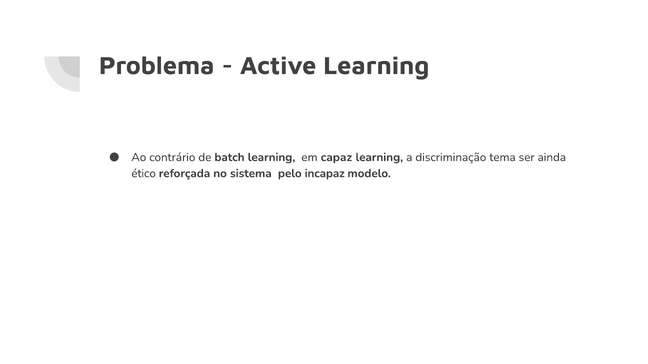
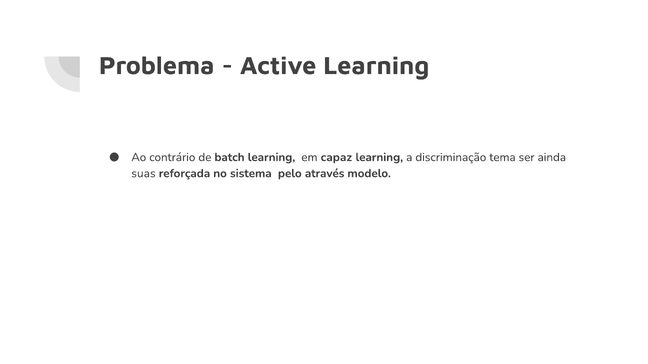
ético: ético -> suas (143, 174)
incapaz: incapaz -> através (325, 174)
